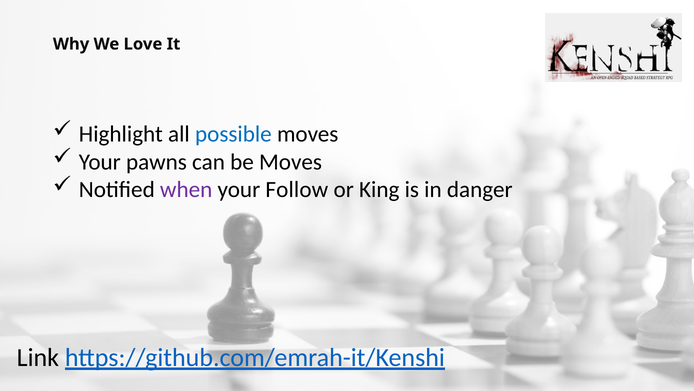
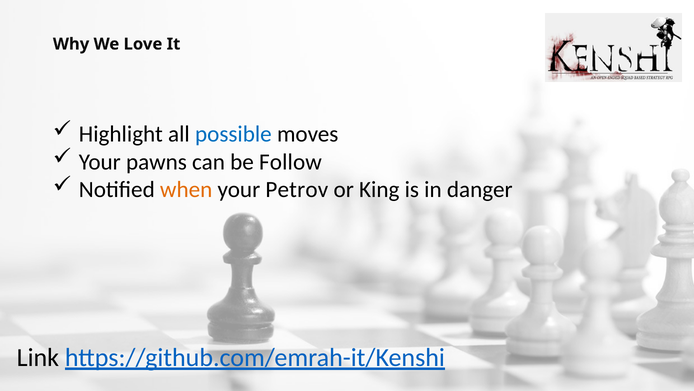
be Moves: Moves -> Follow (290, 162)
when colour: purple -> orange (186, 189)
Follow: Follow -> Petrov (297, 189)
